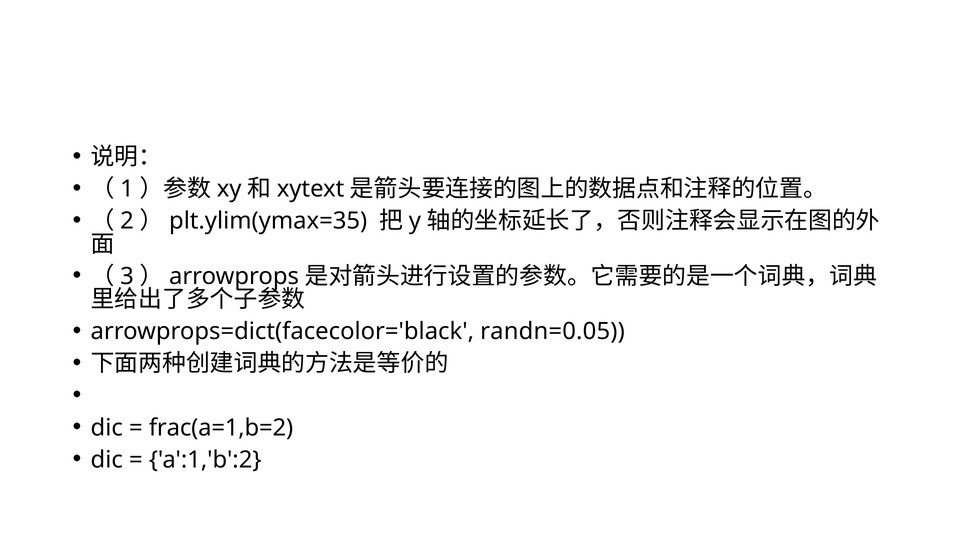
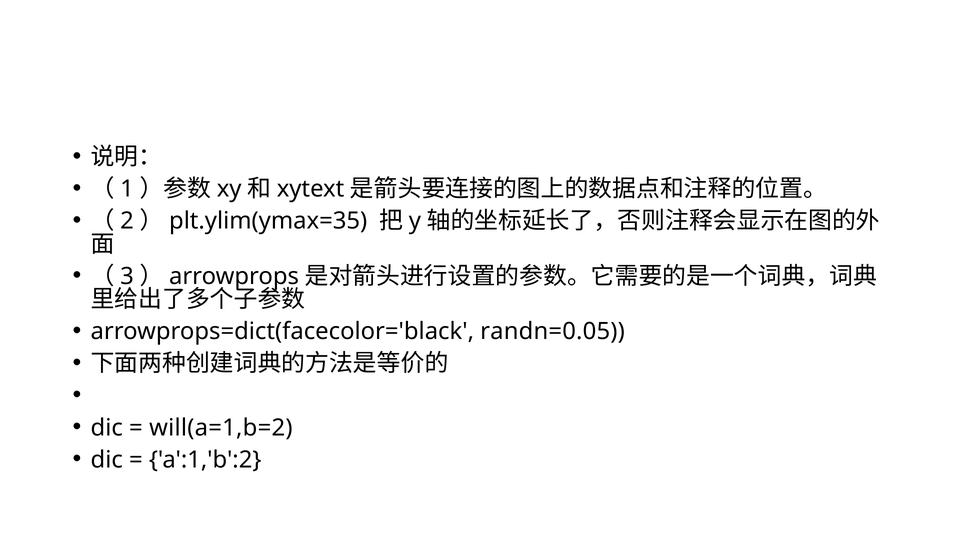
frac(a=1,b=2: frac(a=1,b=2 -> will(a=1,b=2 (221, 428)
